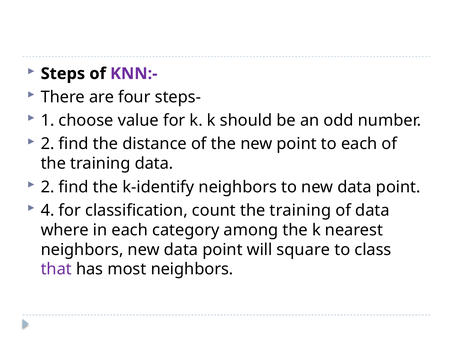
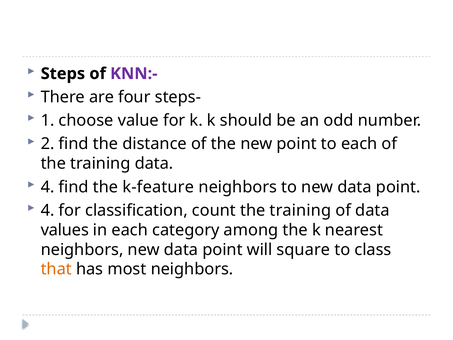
2: 2 -> 4 (48, 187)
k-identify: k-identify -> k-feature (158, 187)
where: where -> values (65, 230)
that colour: purple -> orange (56, 269)
